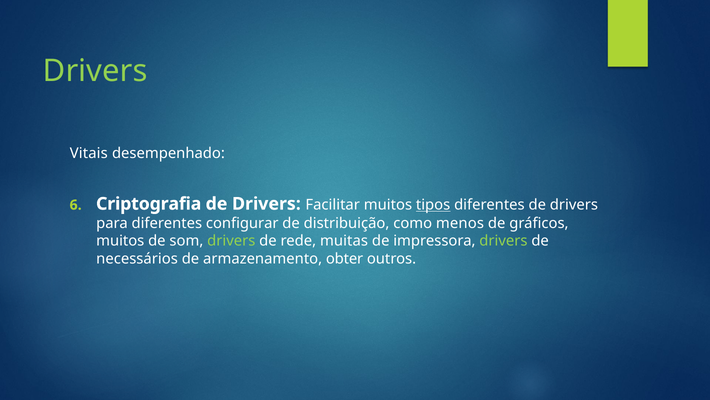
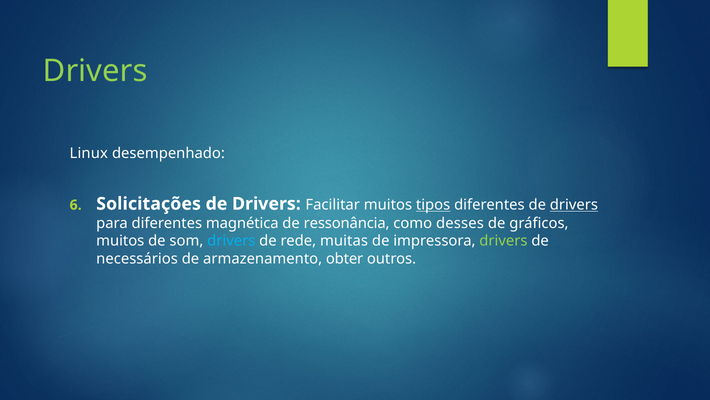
Vitais: Vitais -> Linux (89, 153)
Criptografia: Criptografia -> Solicitações (149, 204)
drivers underline: none -> present (574, 205)
configurar: configurar -> magnética (242, 223)
distribuição: distribuição -> ressonância (347, 223)
menos: menos -> desses (460, 223)
drivers colour: light green -> light blue (231, 241)
